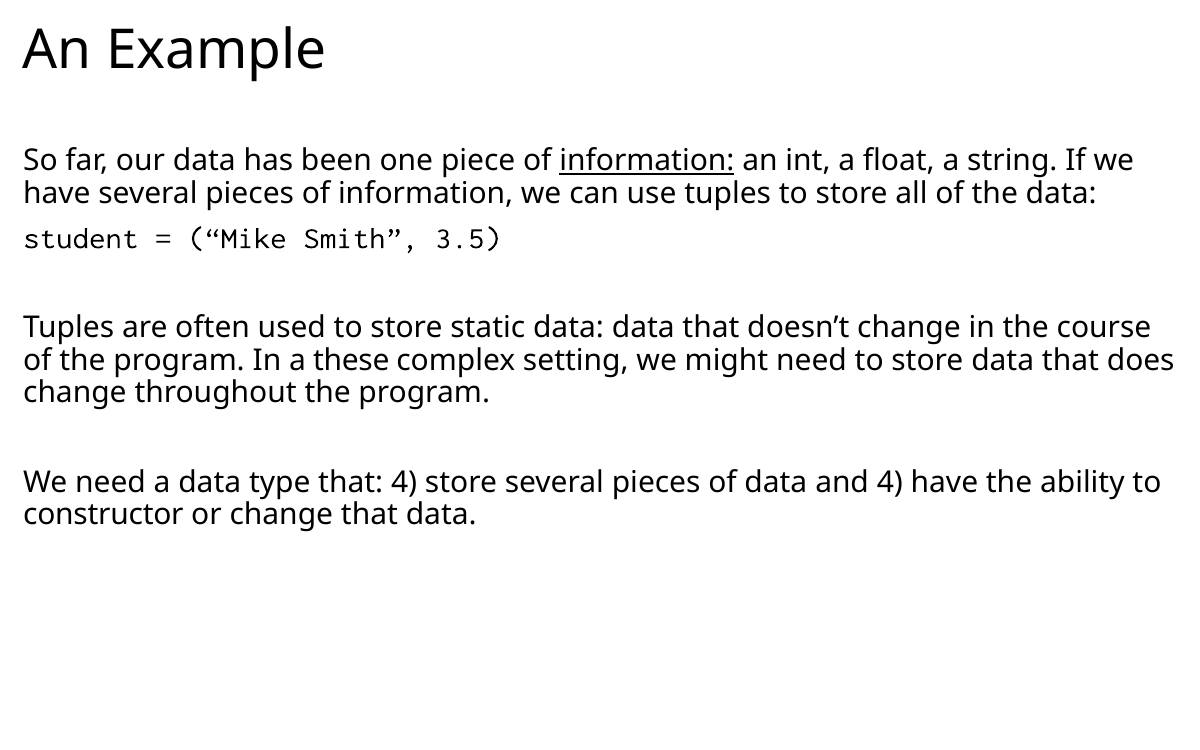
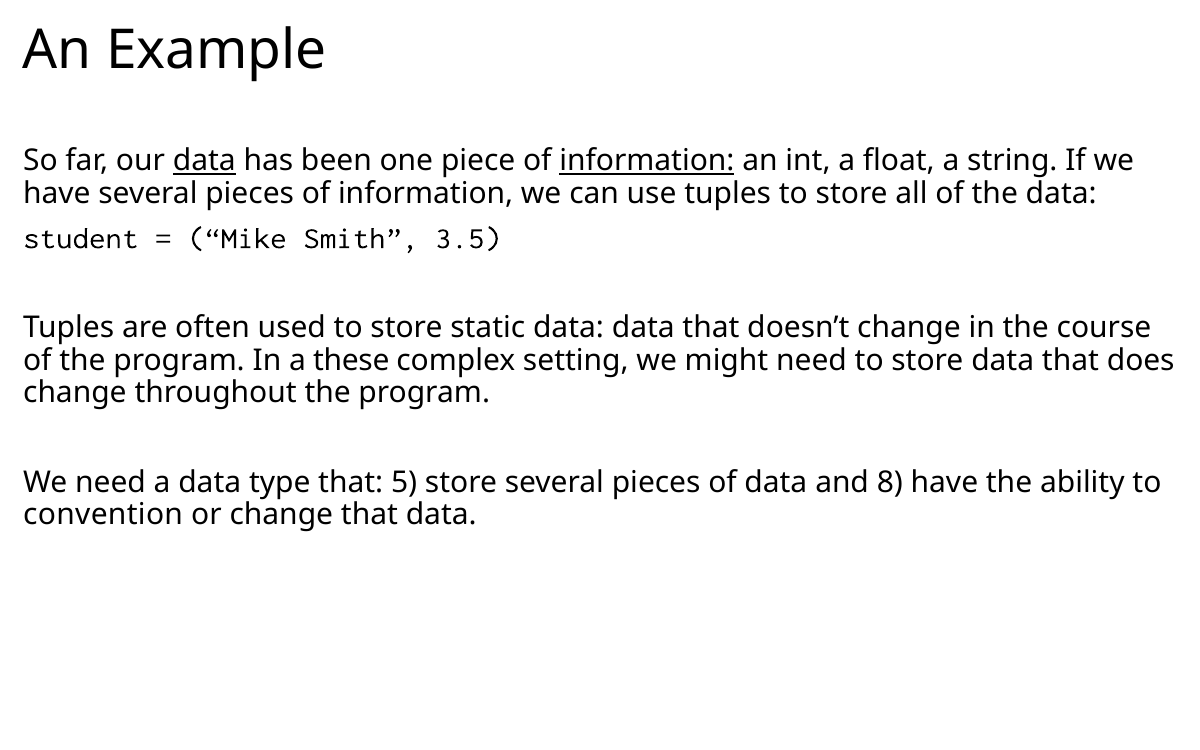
data underline: none -> present (204, 161)
that 4: 4 -> 5 (404, 483)
and 4: 4 -> 8 (890, 483)
constructor: constructor -> convention (103, 515)
